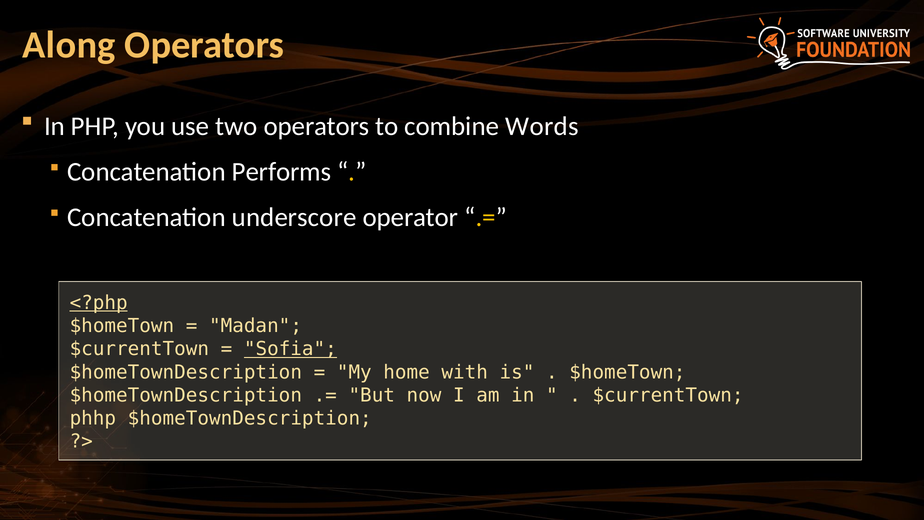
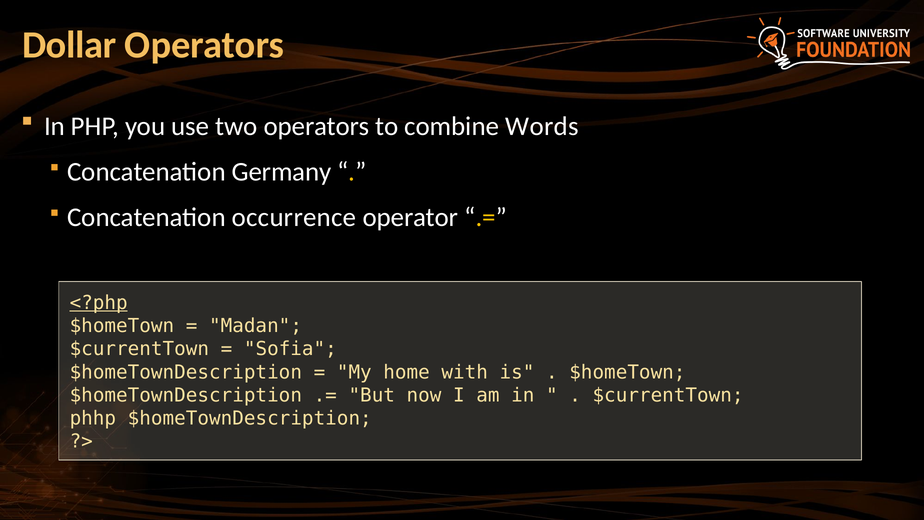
Along: Along -> Dollar (69, 45)
Performs: Performs -> Germany (282, 172)
underscore: underscore -> occurrence (294, 217)
Sofia underline: present -> none (290, 349)
